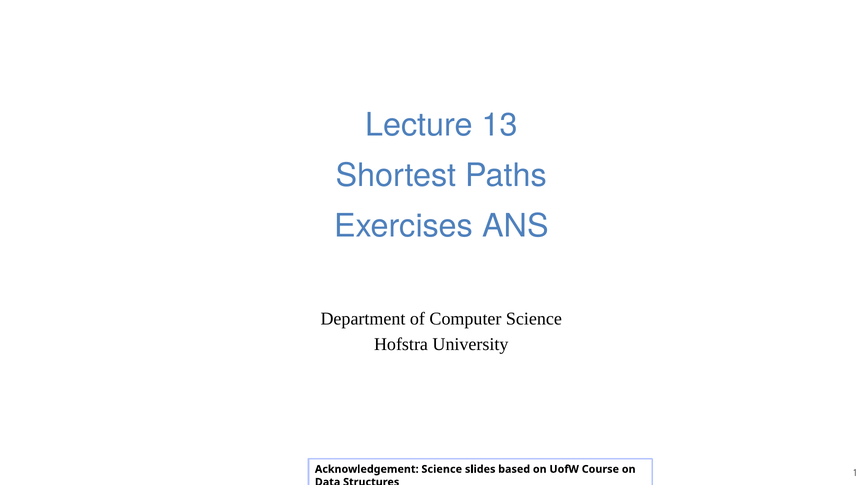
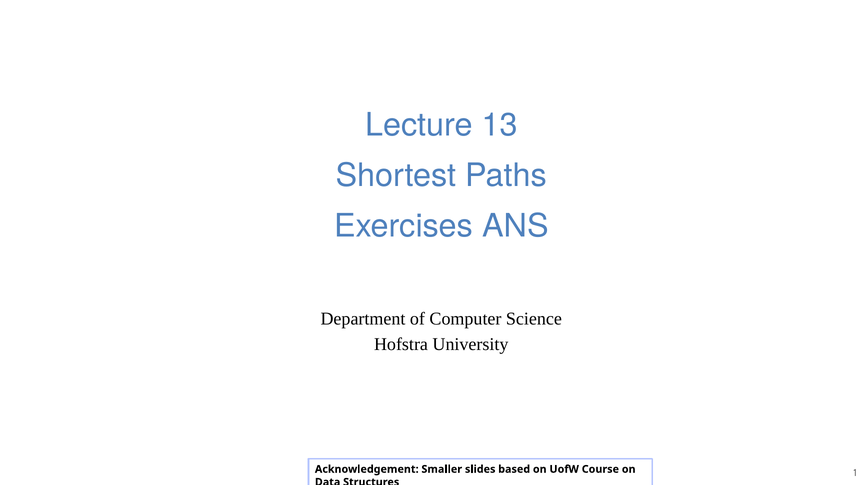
Acknowledgement Science: Science -> Smaller (442, 470)
